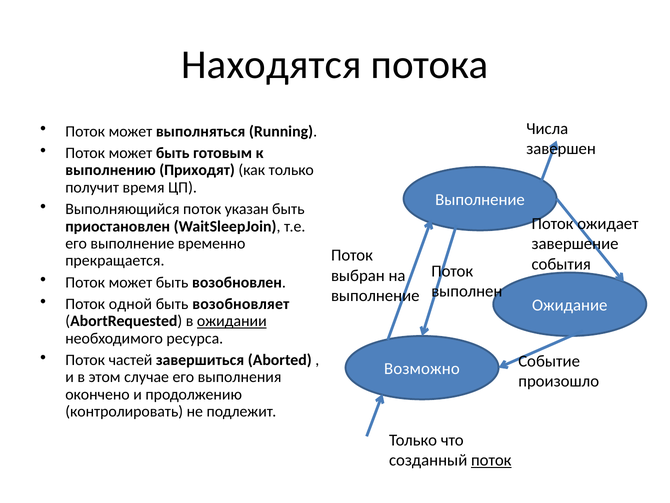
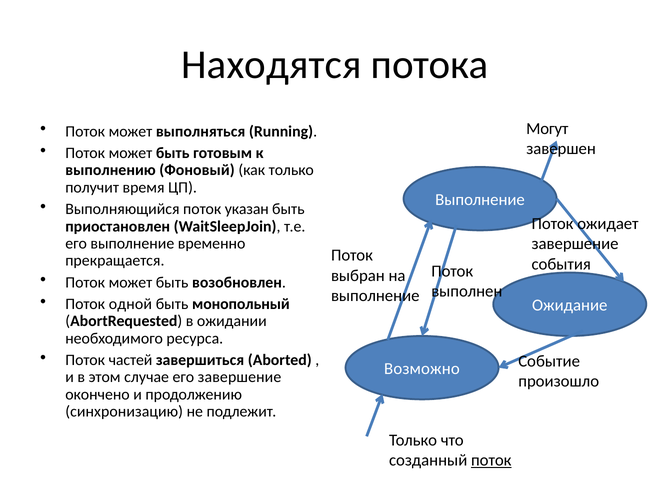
Числа: Числа -> Могут (547, 129)
Приходят: Приходят -> Фоновый (197, 170)
возобновляет: возобновляет -> монопольный (241, 304)
ожидании underline: present -> none (232, 321)
его выполнения: выполнения -> завершение (240, 377)
контролировать: контролировать -> синхронизацию (124, 411)
